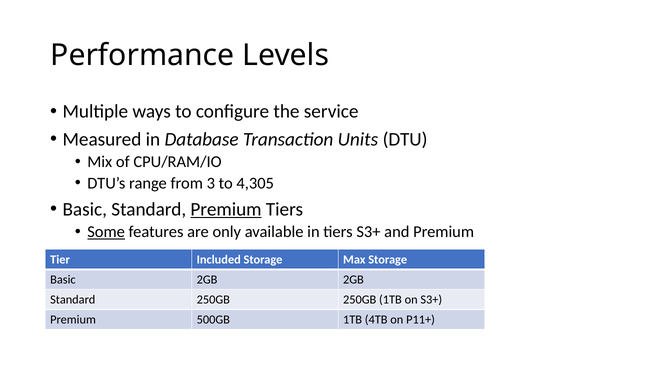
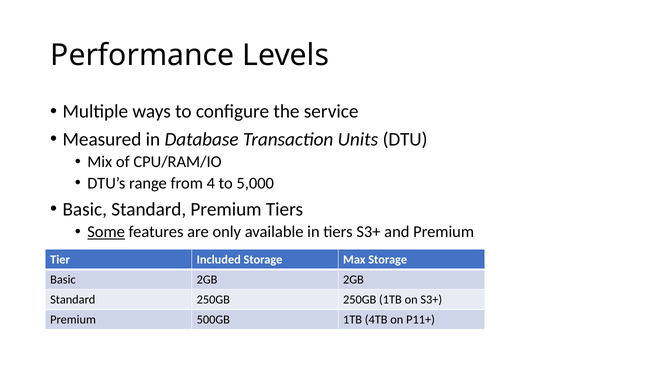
3: 3 -> 4 (211, 183)
4,305: 4,305 -> 5,000 (255, 183)
Premium underline: present -> none (226, 209)
